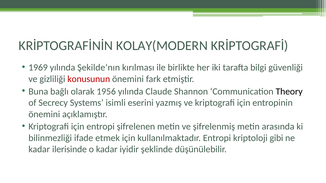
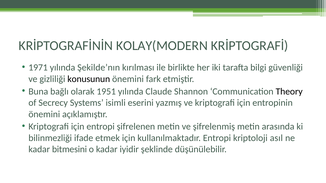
1969: 1969 -> 1971 (38, 68)
konusunun colour: red -> black (89, 79)
1956: 1956 -> 1951 (106, 92)
gibi: gibi -> asıl (276, 138)
ilerisinde: ilerisinde -> bitmesini (69, 150)
